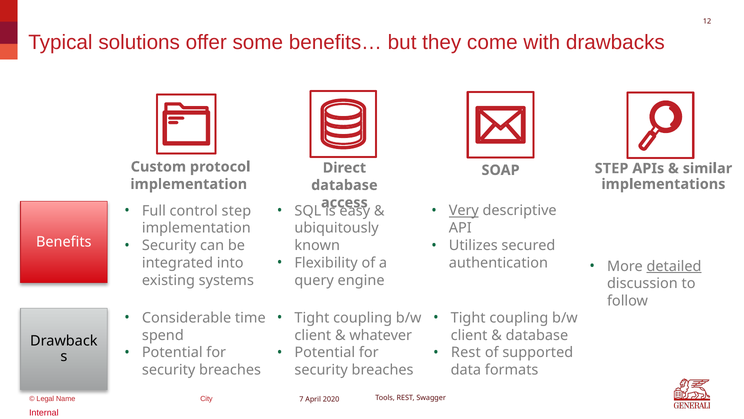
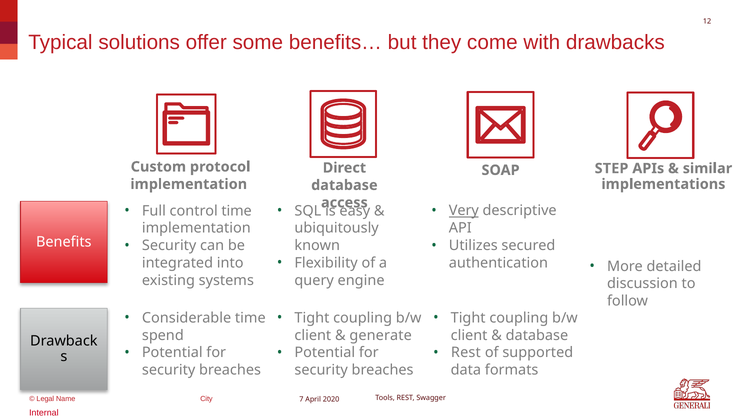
control step: step -> time (237, 210)
detailed underline: present -> none (674, 266)
whatever: whatever -> generate (381, 335)
